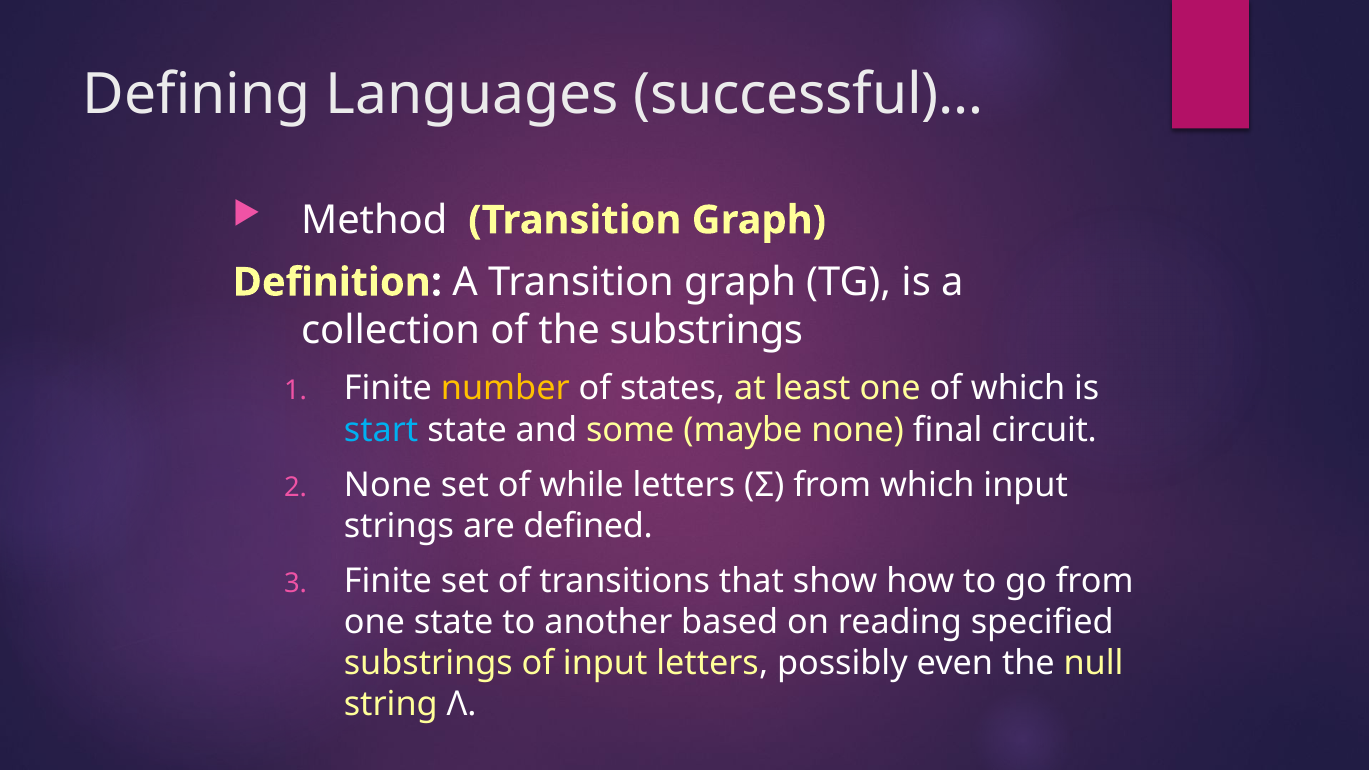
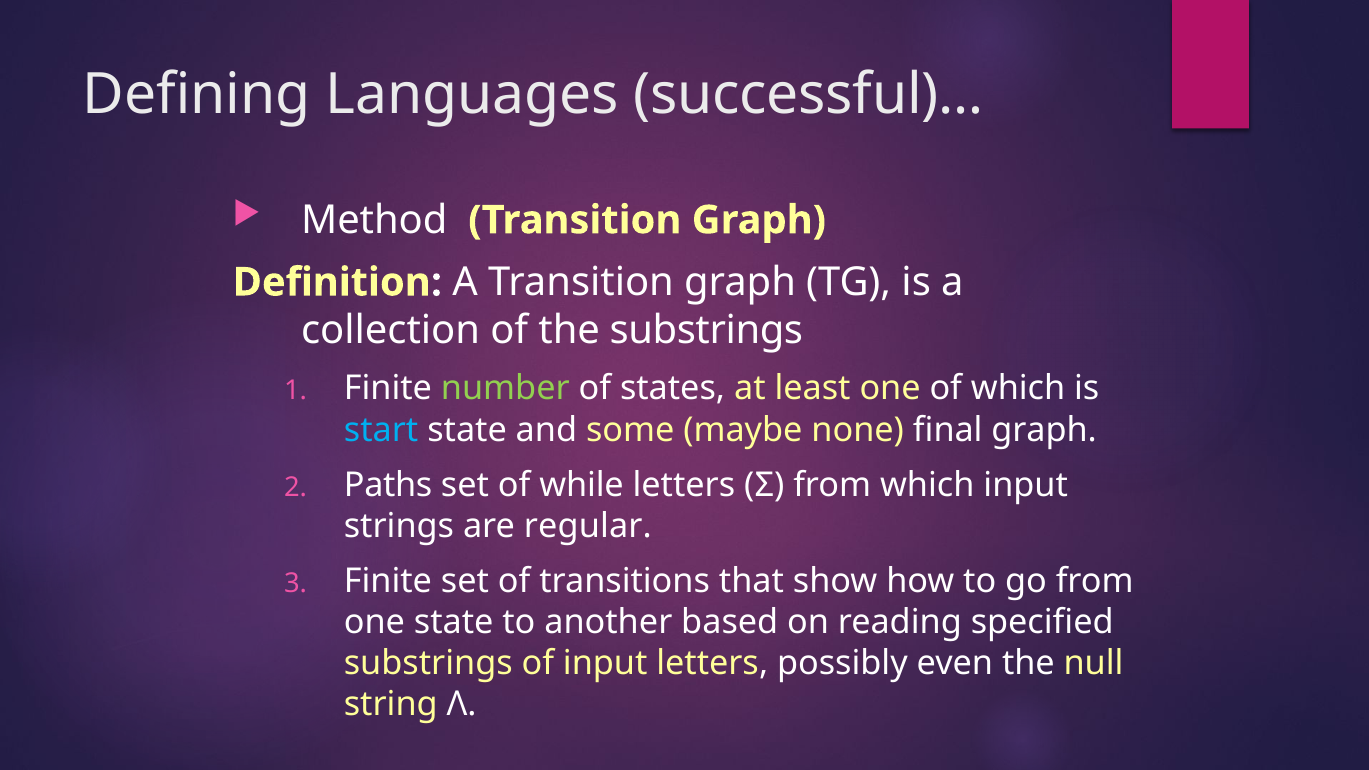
number colour: yellow -> light green (505, 389)
final circuit: circuit -> graph (1044, 430)
None: None -> Paths (388, 485)
defined: defined -> regular (588, 526)
